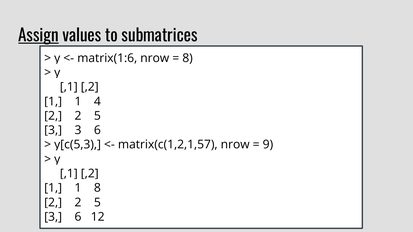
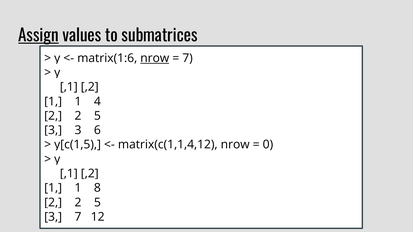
nrow underline: none -> present (155, 58)
8: 8 -> 7 (188, 58)
y[c(5,3: y[c(5,3 -> y[c(1,5 (78, 145)
matrix(c(1,2,1,57: matrix(c(1,2,1,57 -> matrix(c(1,1,4,12 (168, 145)
9: 9 -> 0 (268, 145)
6: 6 -> 7 (78, 217)
